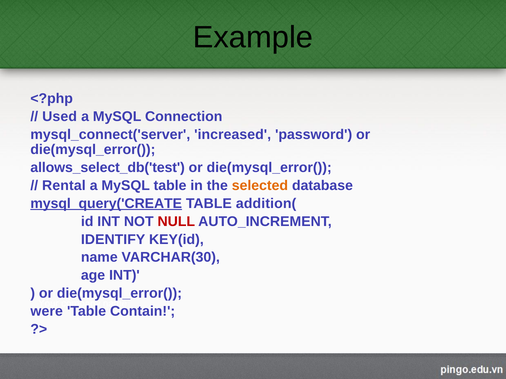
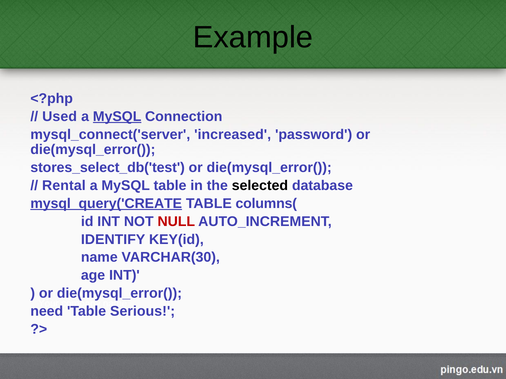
MySQL underline: none -> present (117, 117)
allows_select_db('test: allows_select_db('test -> stores_select_db('test (108, 168)
selected colour: orange -> black (260, 186)
addition(: addition( -> columns( (266, 204)
were: were -> need (47, 312)
Contain: Contain -> Serious (143, 312)
